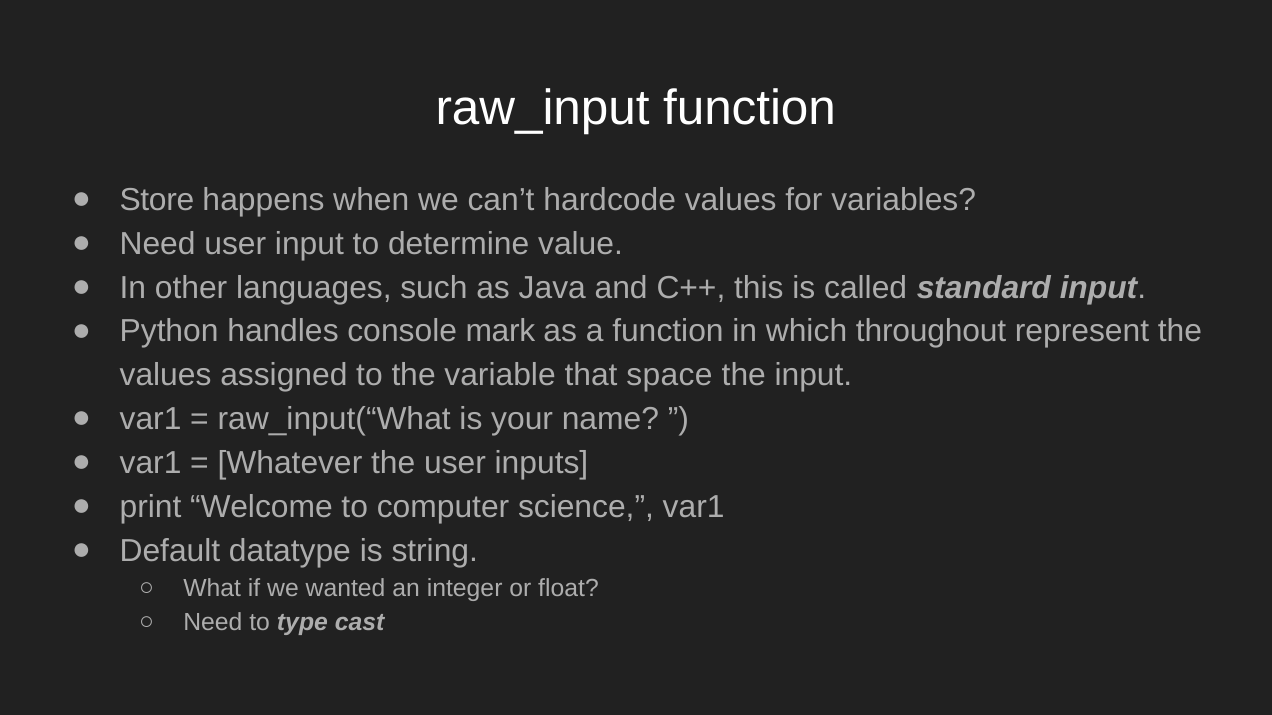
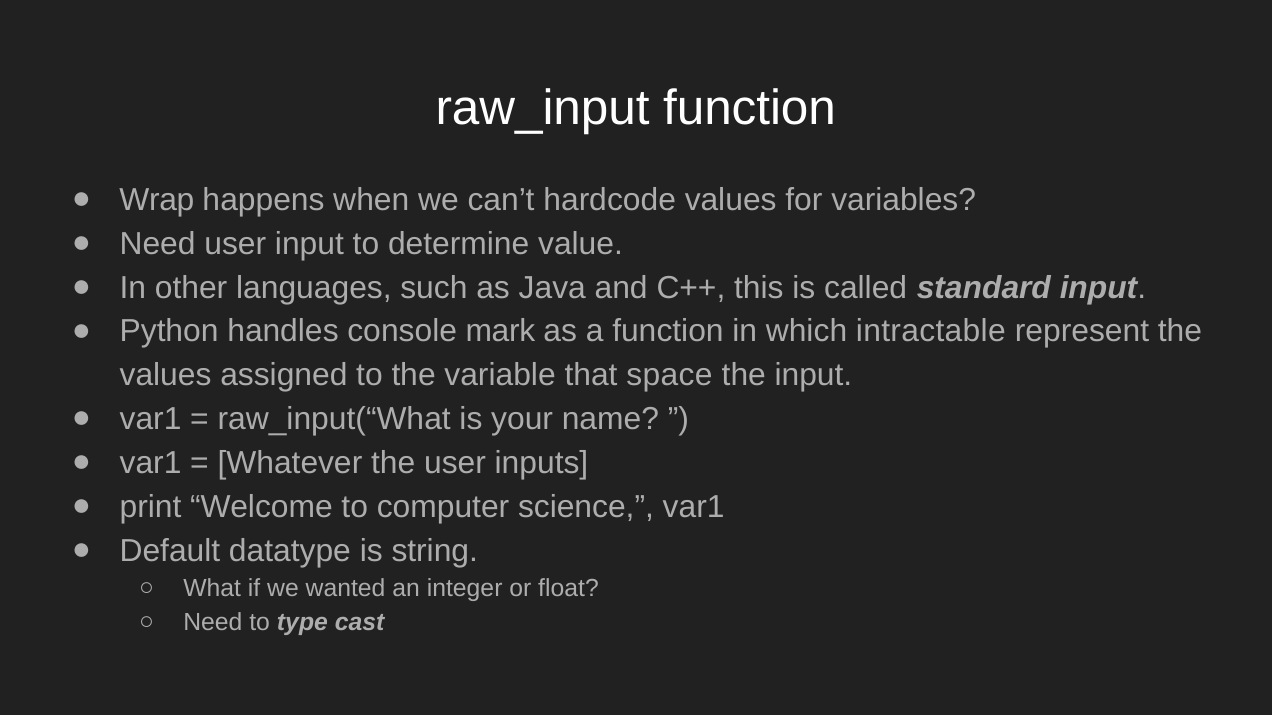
Store: Store -> Wrap (157, 200)
throughout: throughout -> intractable (931, 332)
